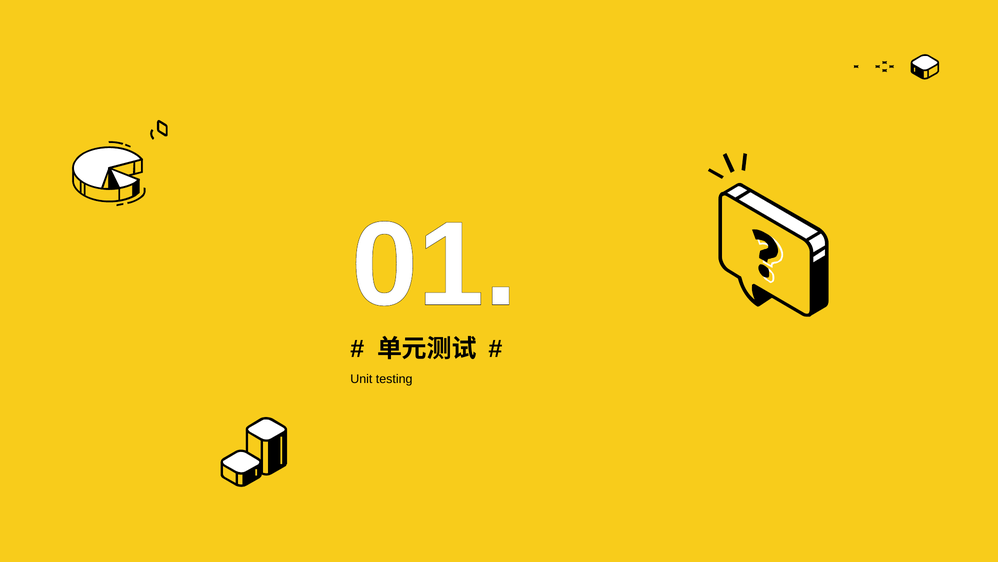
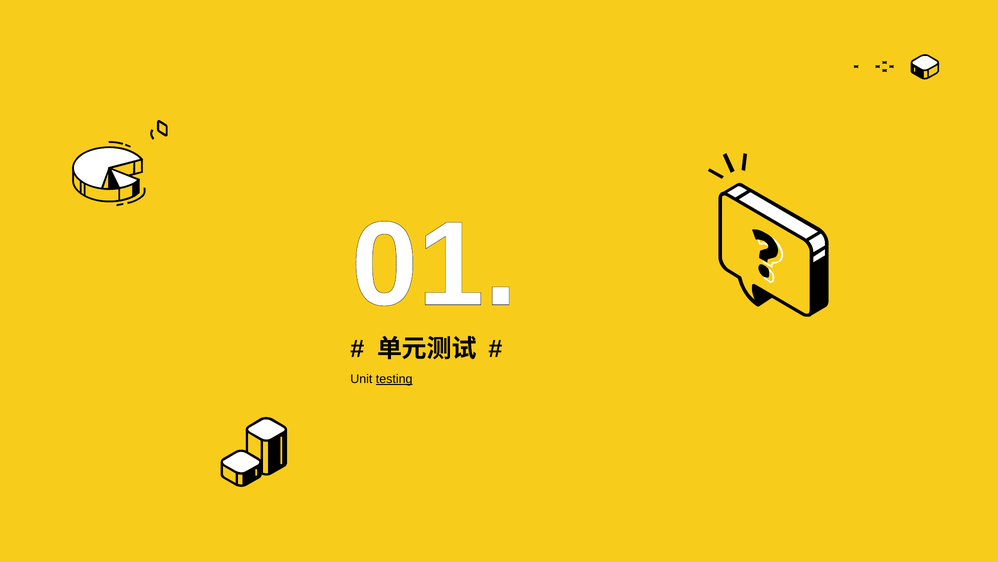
testing underline: none -> present (394, 379)
